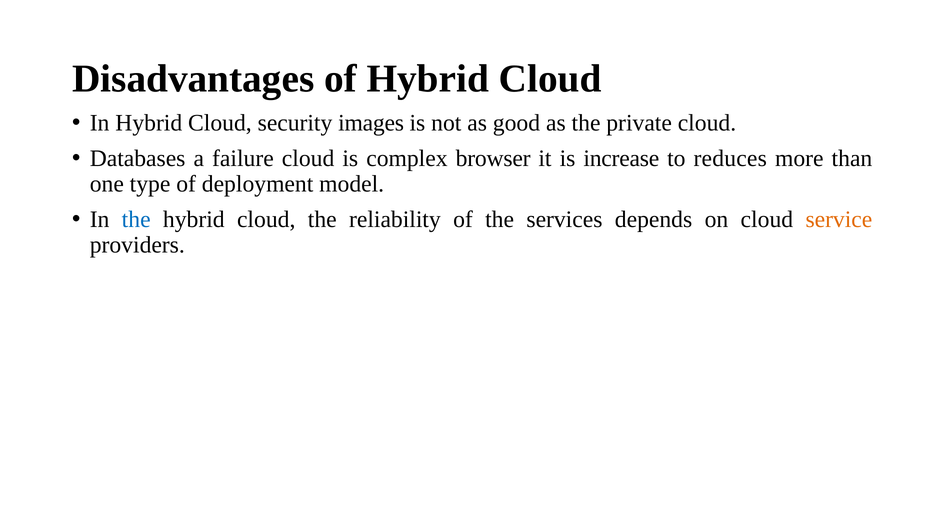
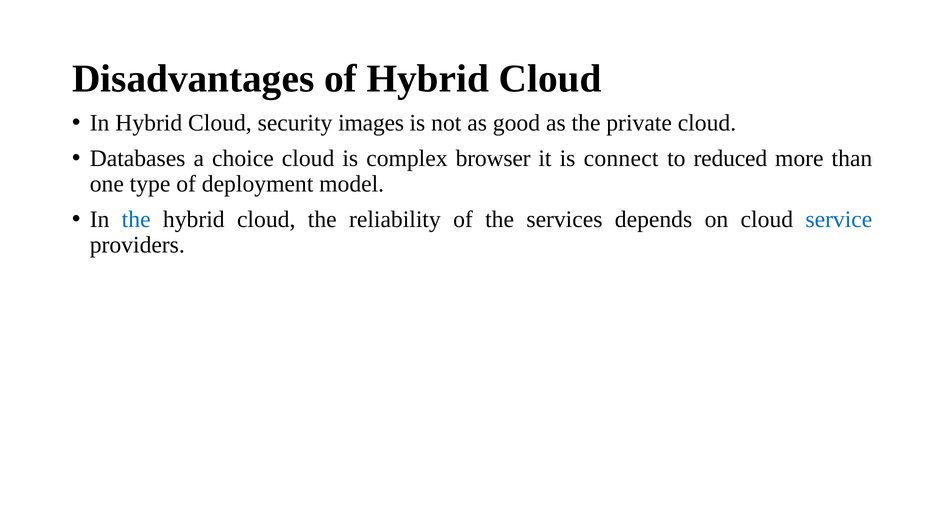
failure: failure -> choice (243, 158)
increase: increase -> connect (621, 158)
reduces: reduces -> reduced (730, 158)
service colour: orange -> blue (839, 219)
